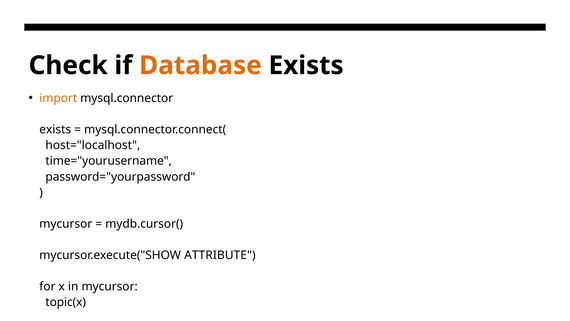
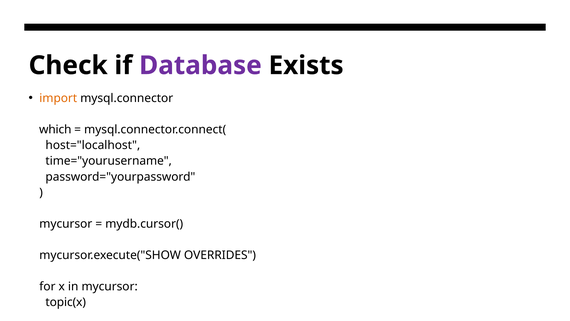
Database colour: orange -> purple (200, 65)
exists: exists -> which (55, 130)
ATTRIBUTE: ATTRIBUTE -> OVERRIDES (220, 255)
